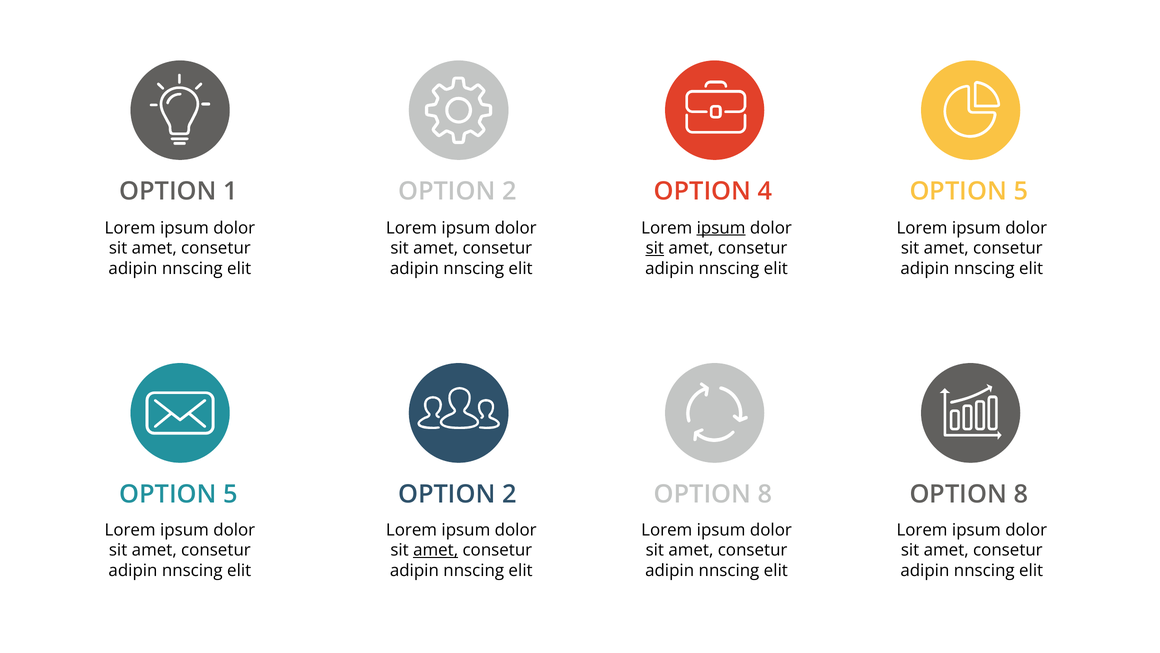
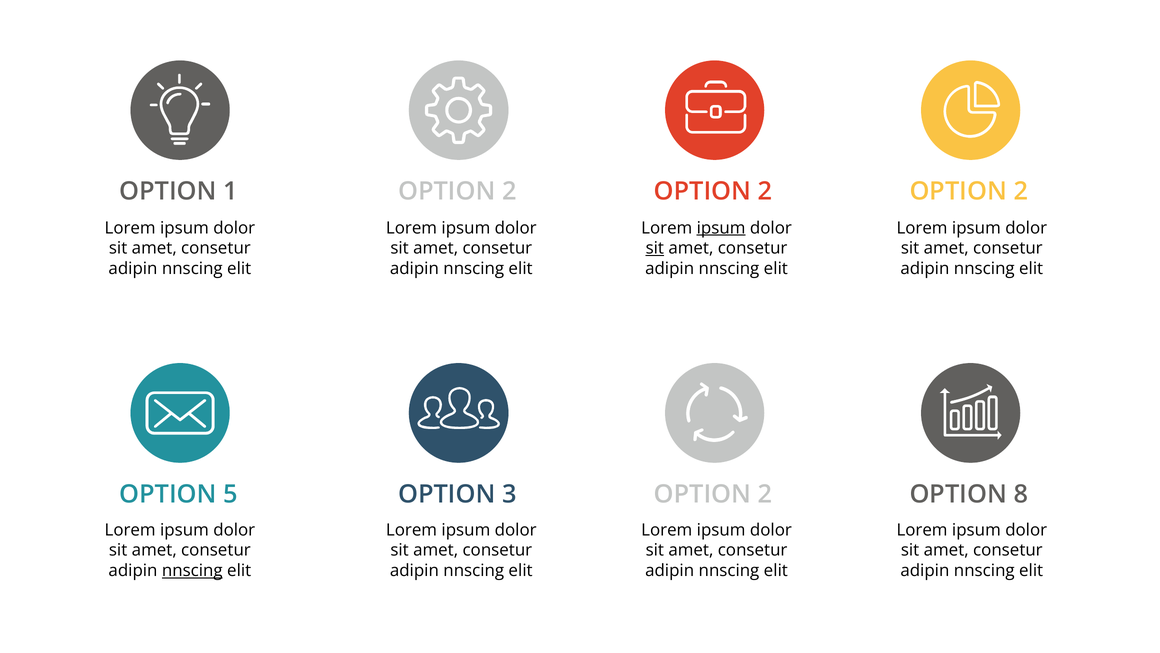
4: 4 -> 2 (765, 191)
5: 5 -> 2 (1021, 191)
2: 2 -> 3 (509, 494)
8: 8 -> 2 (765, 494)
amet underline: present -> none (436, 550)
nnscing underline: none -> present (192, 570)
